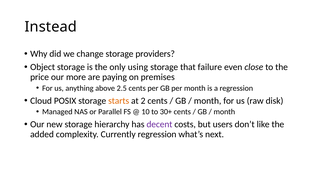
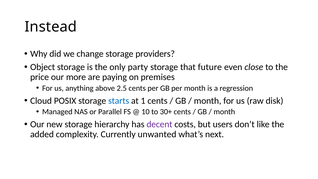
using: using -> party (138, 67)
failure: failure -> future (210, 67)
starts colour: orange -> blue (119, 101)
2: 2 -> 1 (143, 101)
Currently regression: regression -> unwanted (157, 134)
